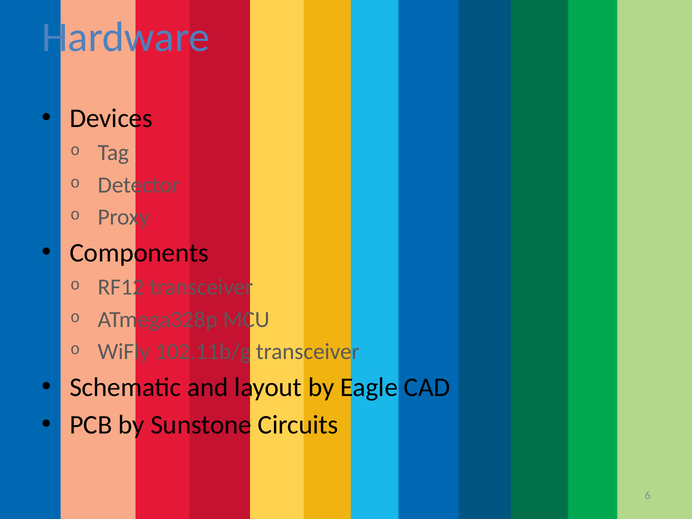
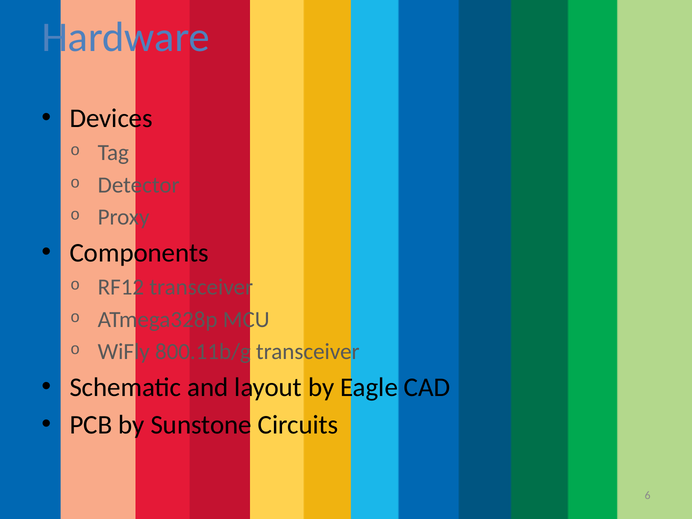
102.11b/g: 102.11b/g -> 800.11b/g (203, 352)
